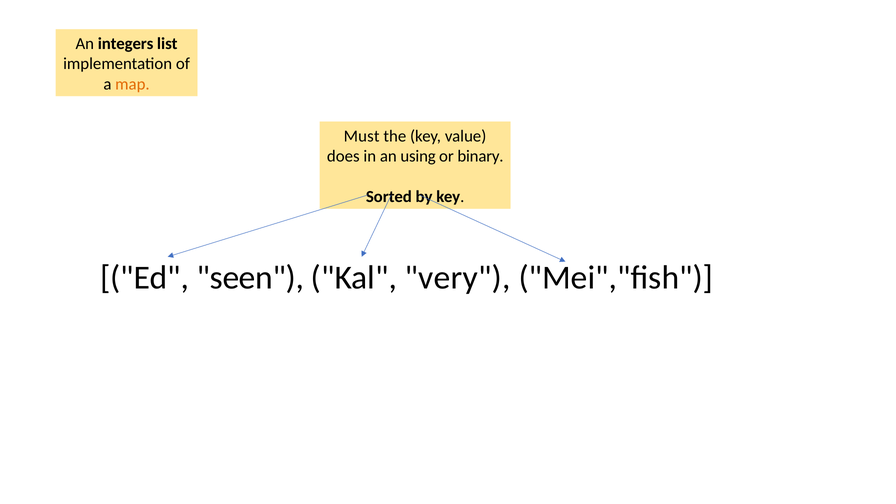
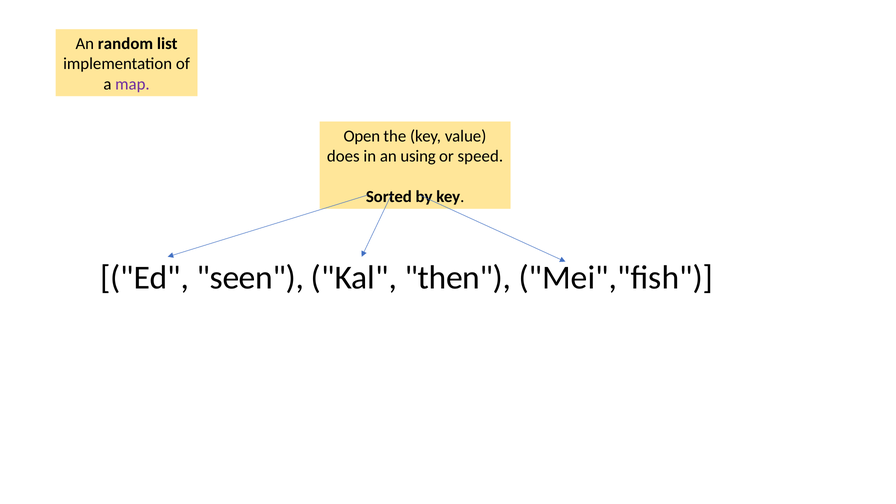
integers: integers -> random (125, 44)
map colour: orange -> purple (132, 84)
Must: Must -> Open (362, 136)
binary: binary -> speed (480, 156)
very: very -> then (458, 278)
